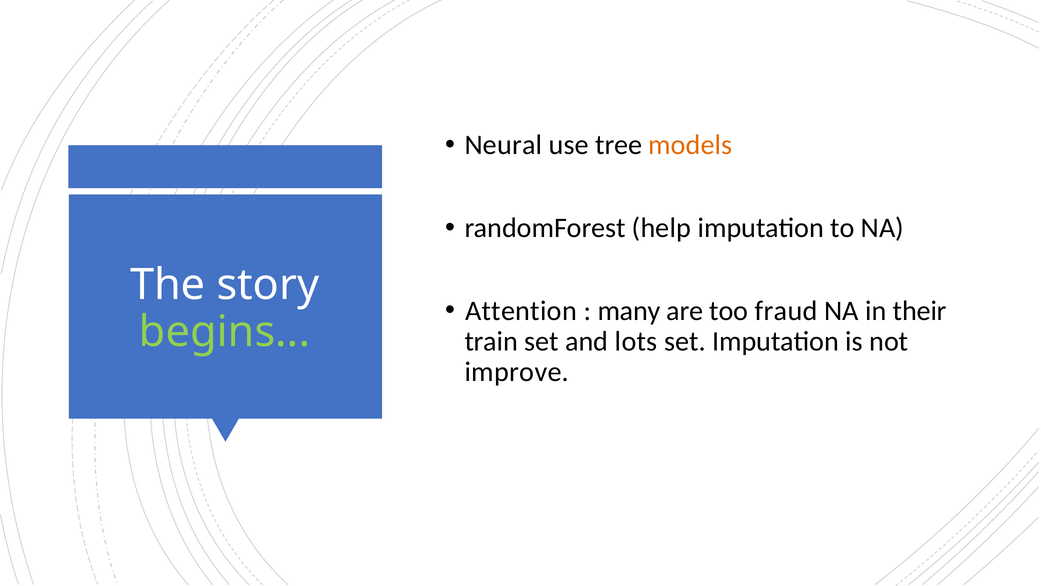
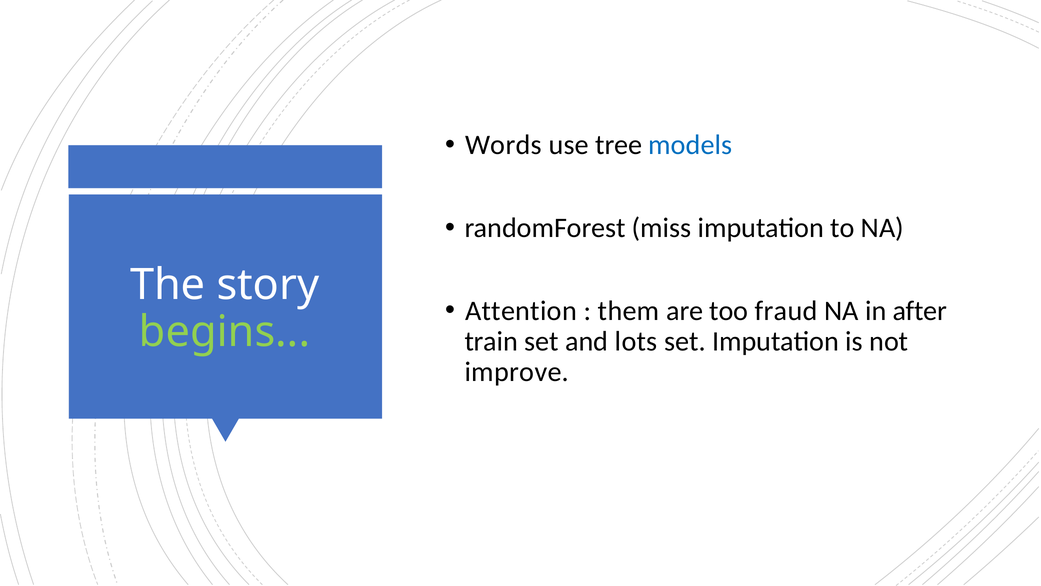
Neural: Neural -> Words (503, 145)
models colour: orange -> blue (690, 145)
help: help -> miss (662, 228)
many: many -> them (629, 310)
their: their -> after (920, 310)
